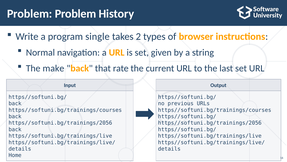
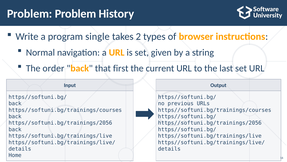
make: make -> order (53, 68)
rate: rate -> first (121, 68)
